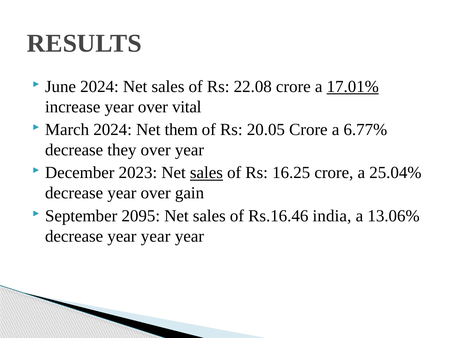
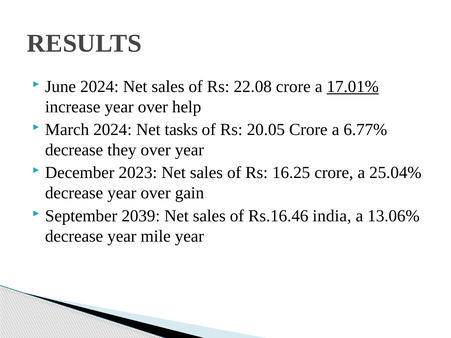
vital: vital -> help (187, 107)
them: them -> tasks (181, 130)
sales underline: present -> none (206, 173)
2095: 2095 -> 2039 (141, 216)
decrease year year: year -> mile (156, 236)
